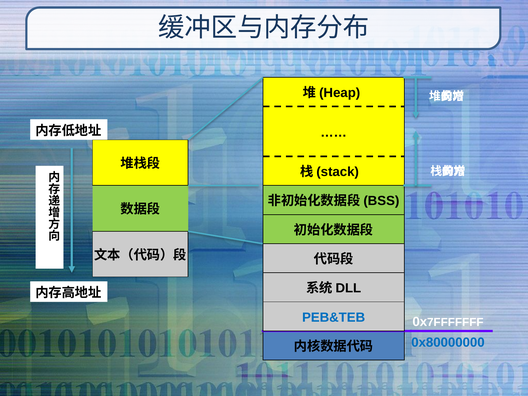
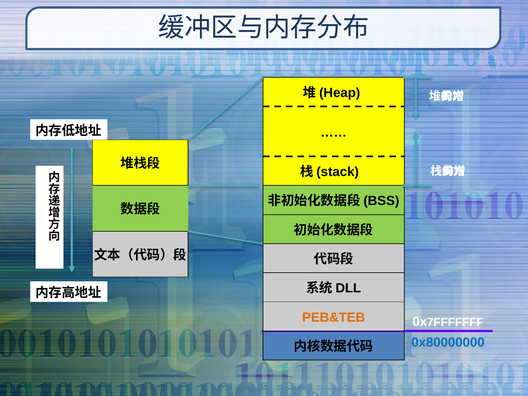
PEB&TEB colour: blue -> orange (334, 317)
